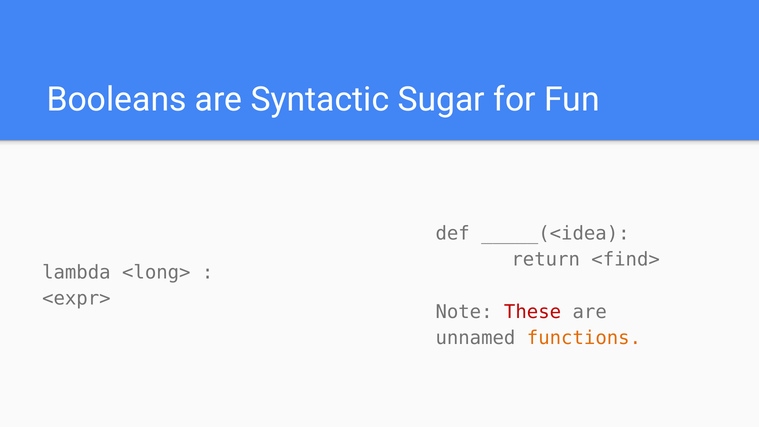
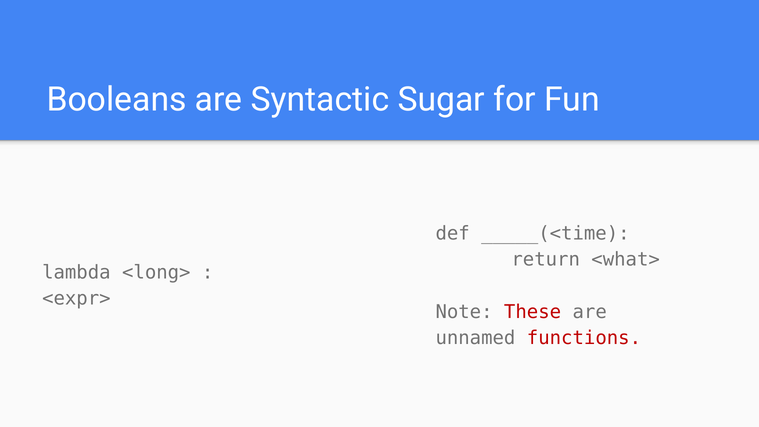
_____(<idea: _____(<idea -> _____(<time (555, 233)
<find>: <find> -> <what> (626, 259)
functions colour: orange -> red (584, 338)
